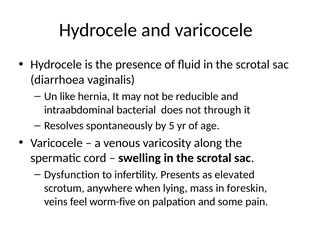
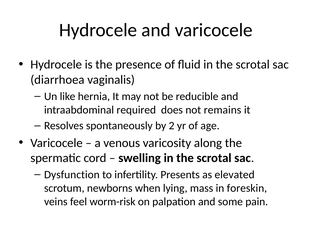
bacterial: bacterial -> required (136, 110)
through: through -> remains (223, 110)
5: 5 -> 2 (172, 126)
anywhere: anywhere -> newborns (110, 188)
worm-five: worm-five -> worm-risk (112, 202)
